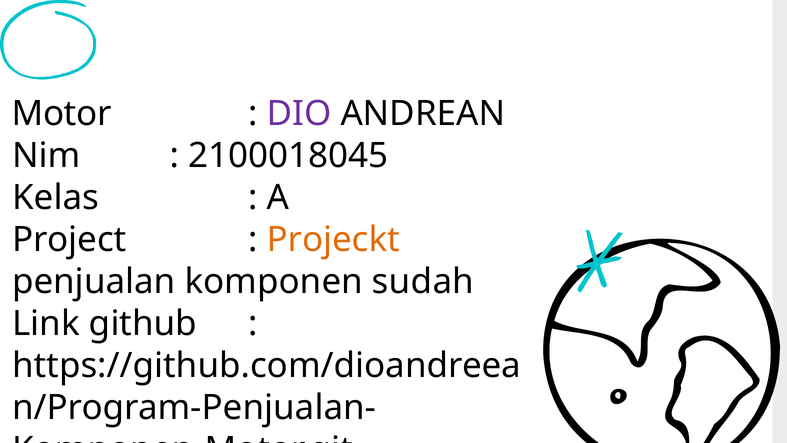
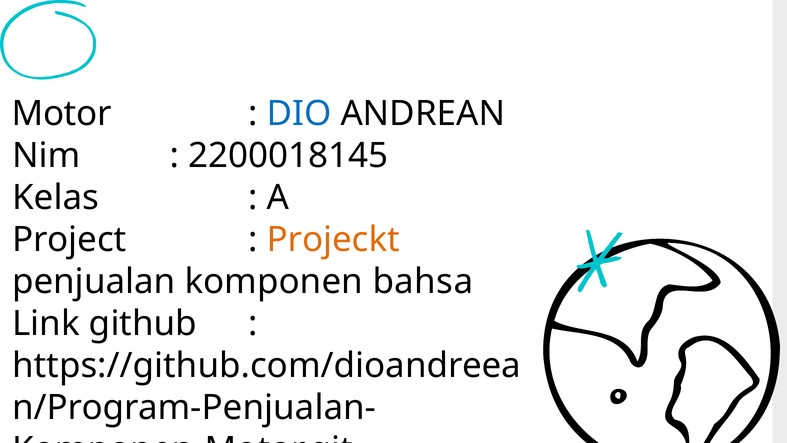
DIO colour: purple -> blue (299, 114)
2100018045: 2100018045 -> 2200018145 (288, 156)
sudah: sudah -> bahsa (423, 282)
